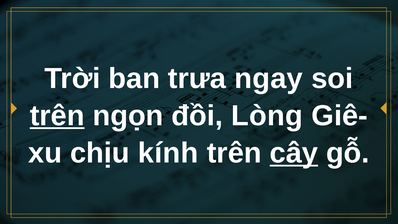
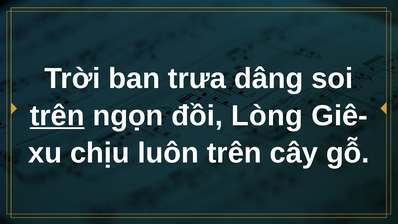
ngay: ngay -> dâng (269, 78)
kính: kính -> luôn (168, 153)
cây underline: present -> none (294, 153)
